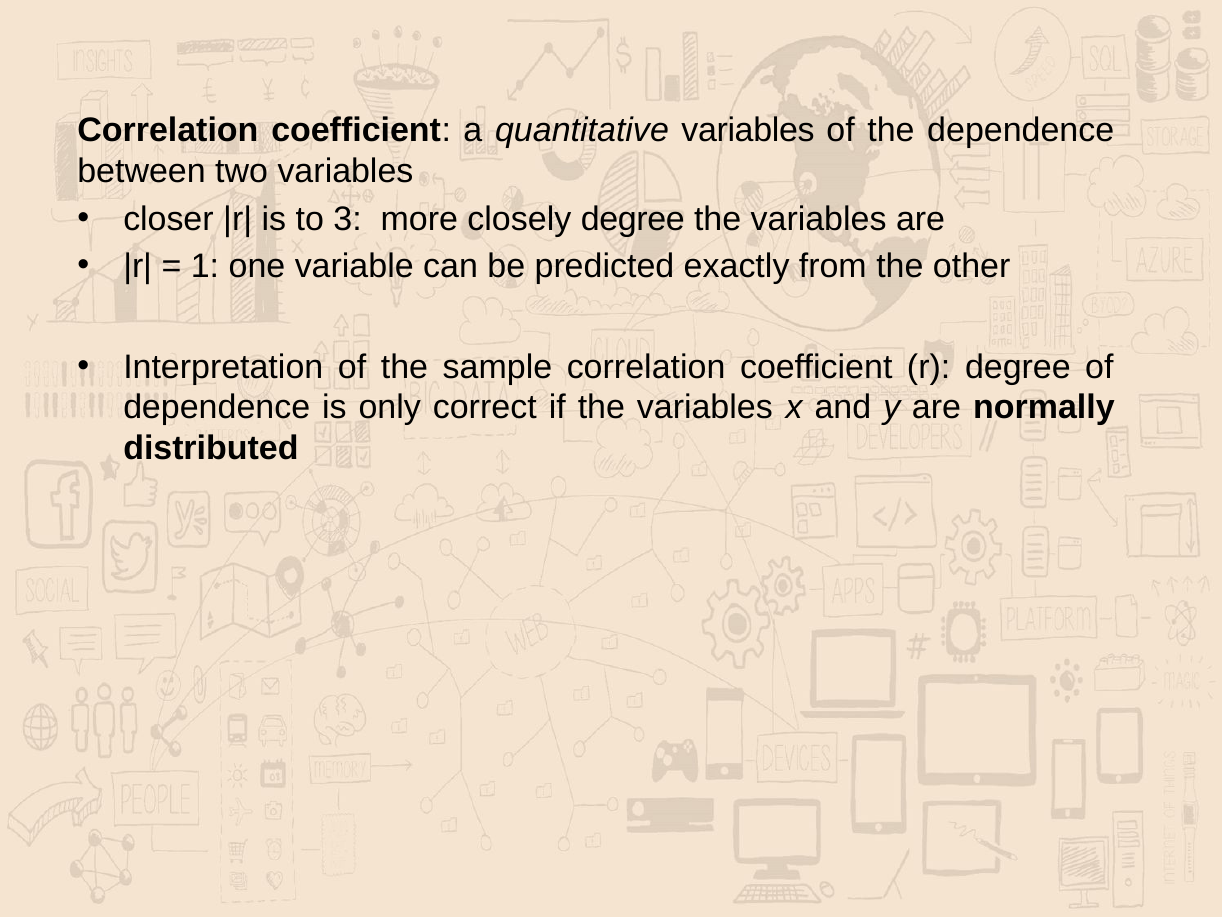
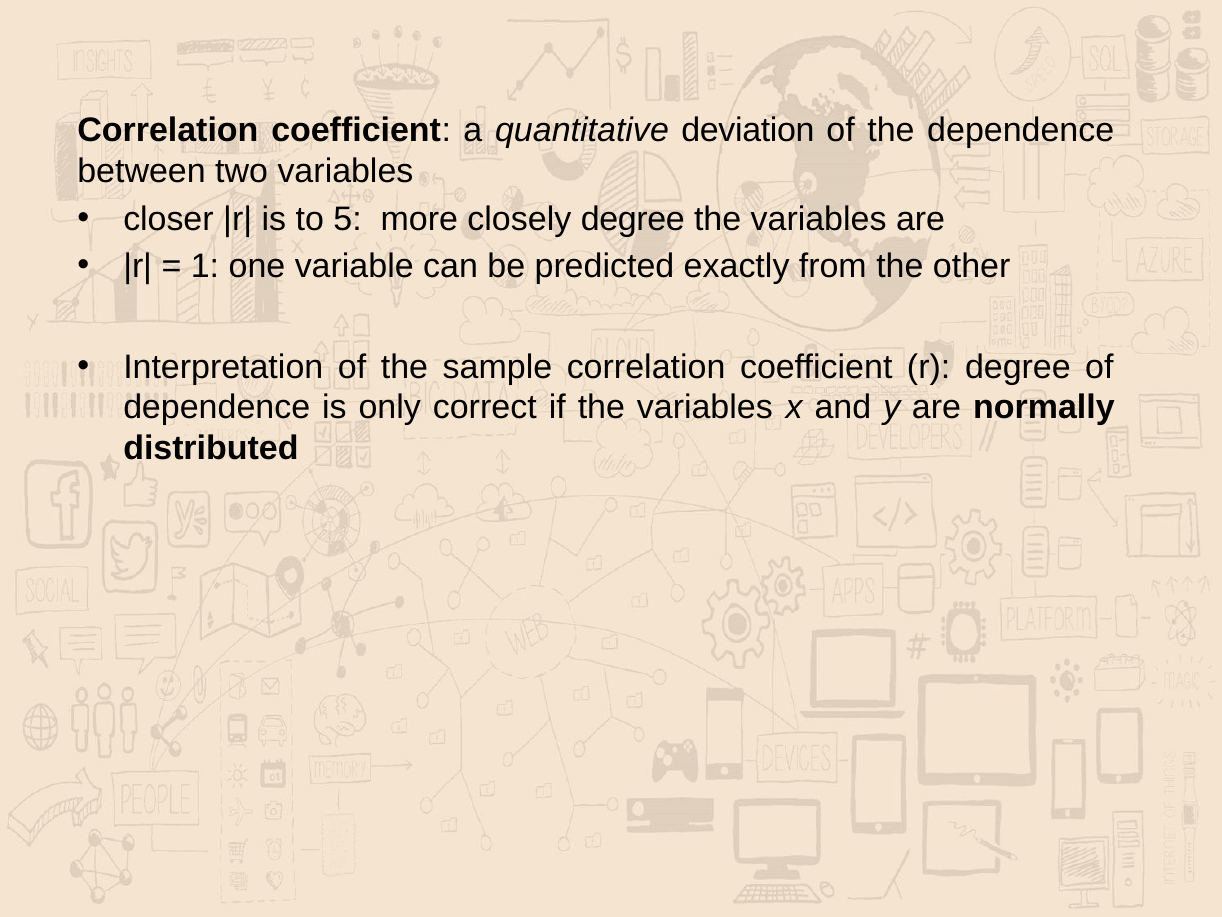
quantitative variables: variables -> deviation (748, 131)
3: 3 -> 5 (348, 219)
